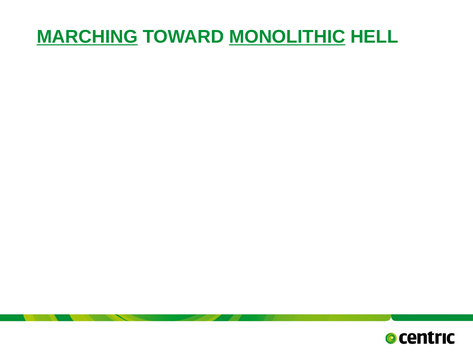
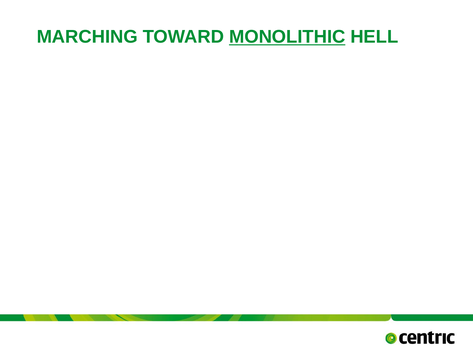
MARCHING underline: present -> none (87, 37)
